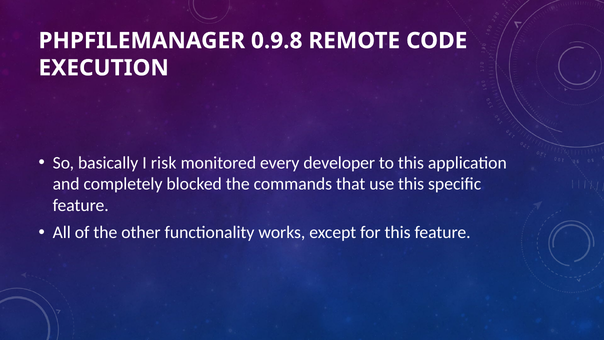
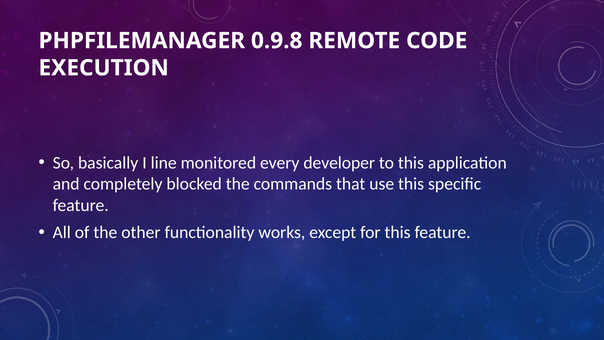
risk: risk -> line (164, 163)
